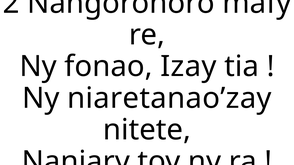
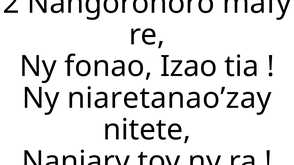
Izay: Izay -> Izao (189, 67)
